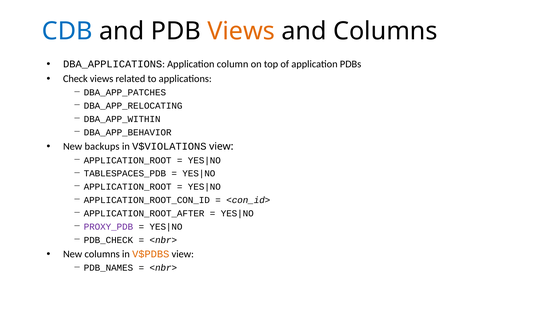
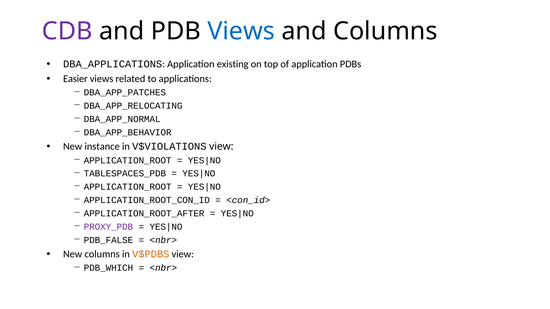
CDB colour: blue -> purple (67, 31)
Views colour: orange -> blue (241, 31)
column: column -> existing (233, 64)
Check: Check -> Easier (75, 79)
DBA_APP_WITHIN: DBA_APP_WITHIN -> DBA_APP_NORMAL (122, 119)
backups: backups -> instance (102, 147)
PDB_CHECK: PDB_CHECK -> PDB_FALSE (108, 240)
PDB_NAMES: PDB_NAMES -> PDB_WHICH (108, 268)
